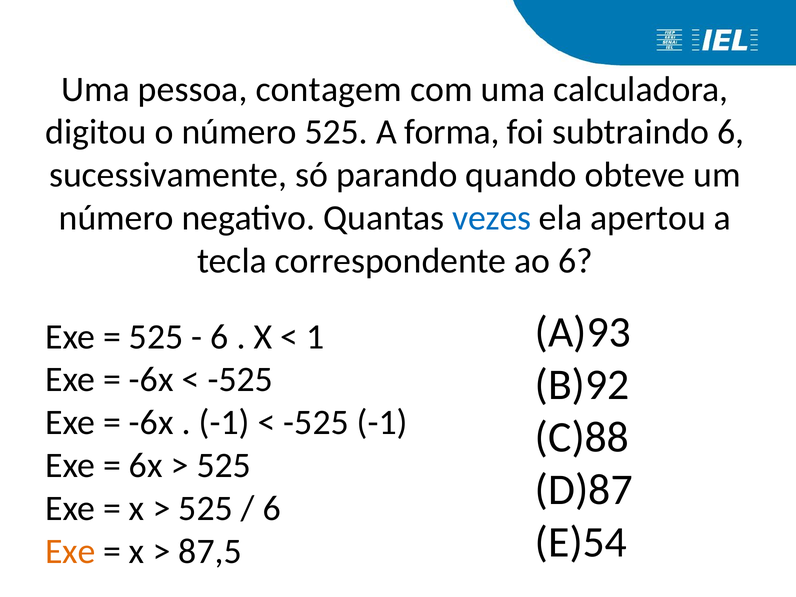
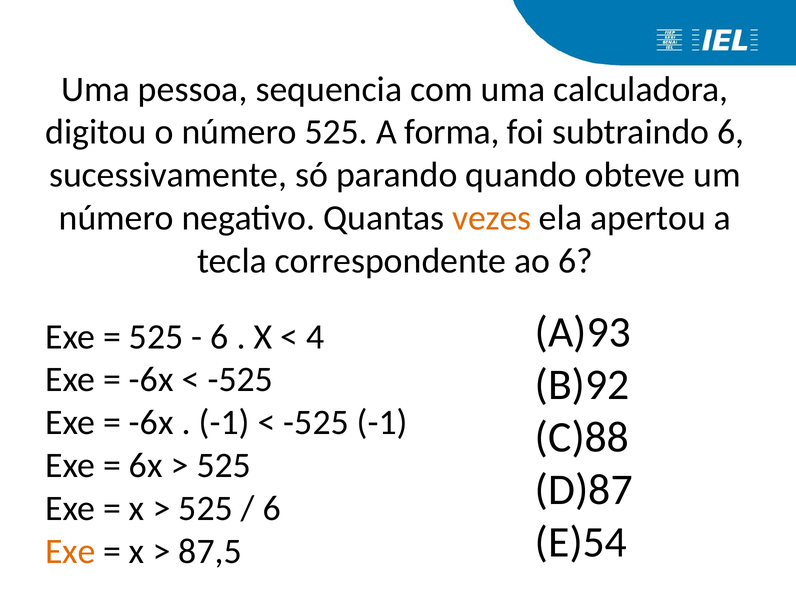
contagem: contagem -> sequencia (329, 89)
vezes colour: blue -> orange (492, 218)
1: 1 -> 4 (315, 337)
